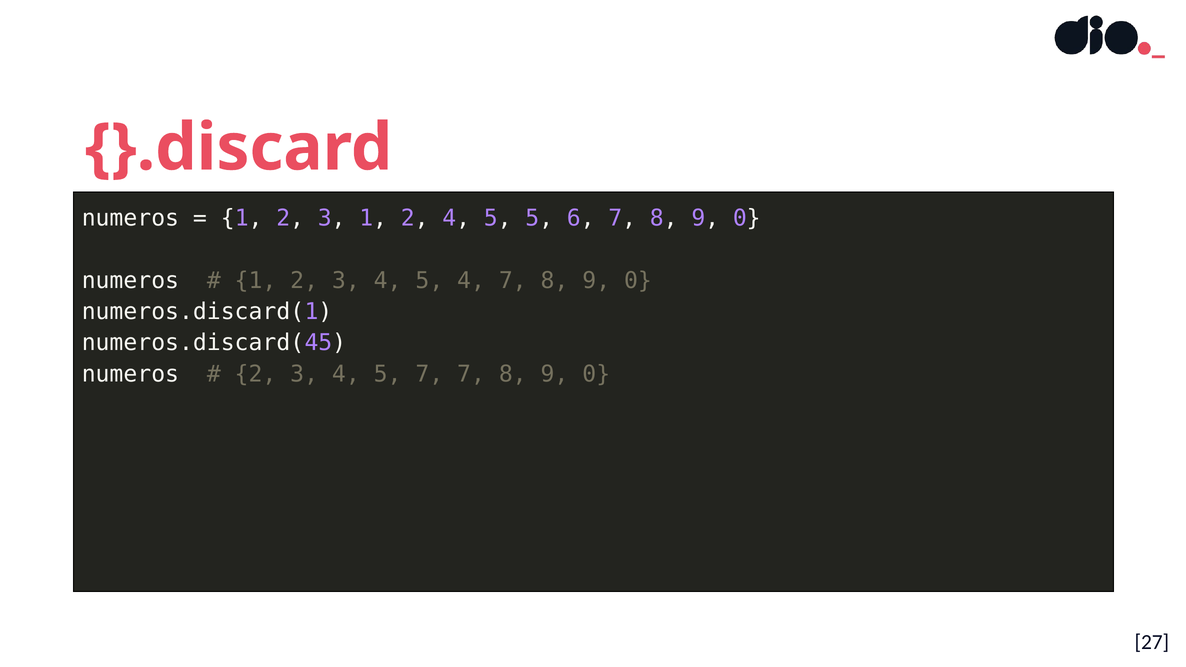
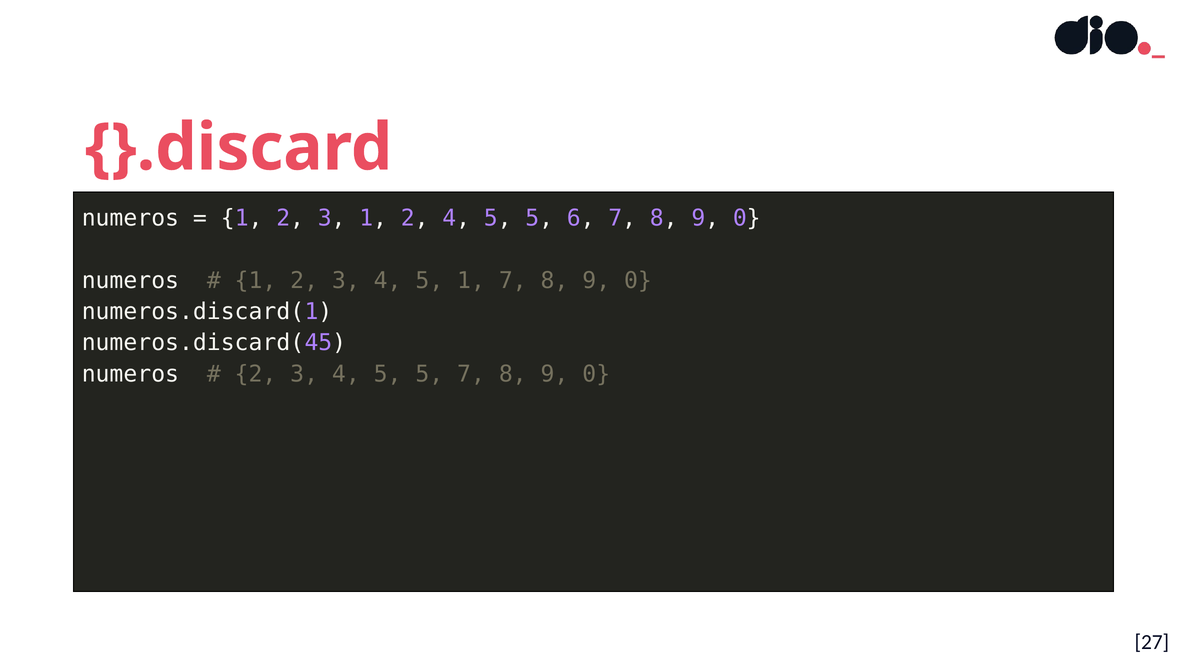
5 4: 4 -> 1 (471, 281)
3 4 5 7: 7 -> 5 (429, 374)
